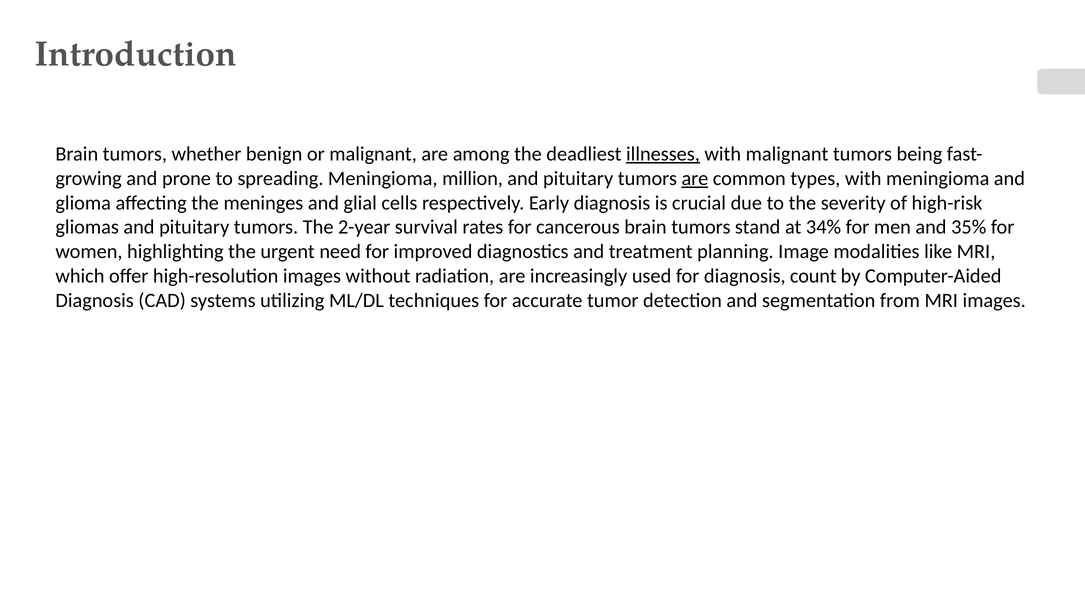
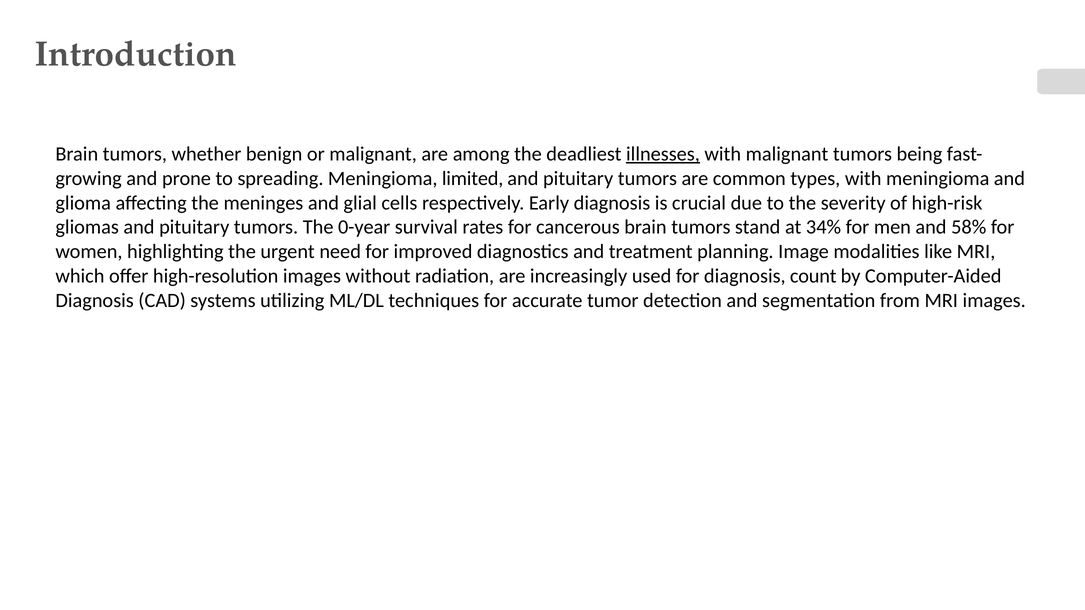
million: million -> limited (473, 179)
are underline: present -> none (695, 179)
2-year: 2-year -> 0-year (364, 227)
35%: 35% -> 58% (969, 227)
